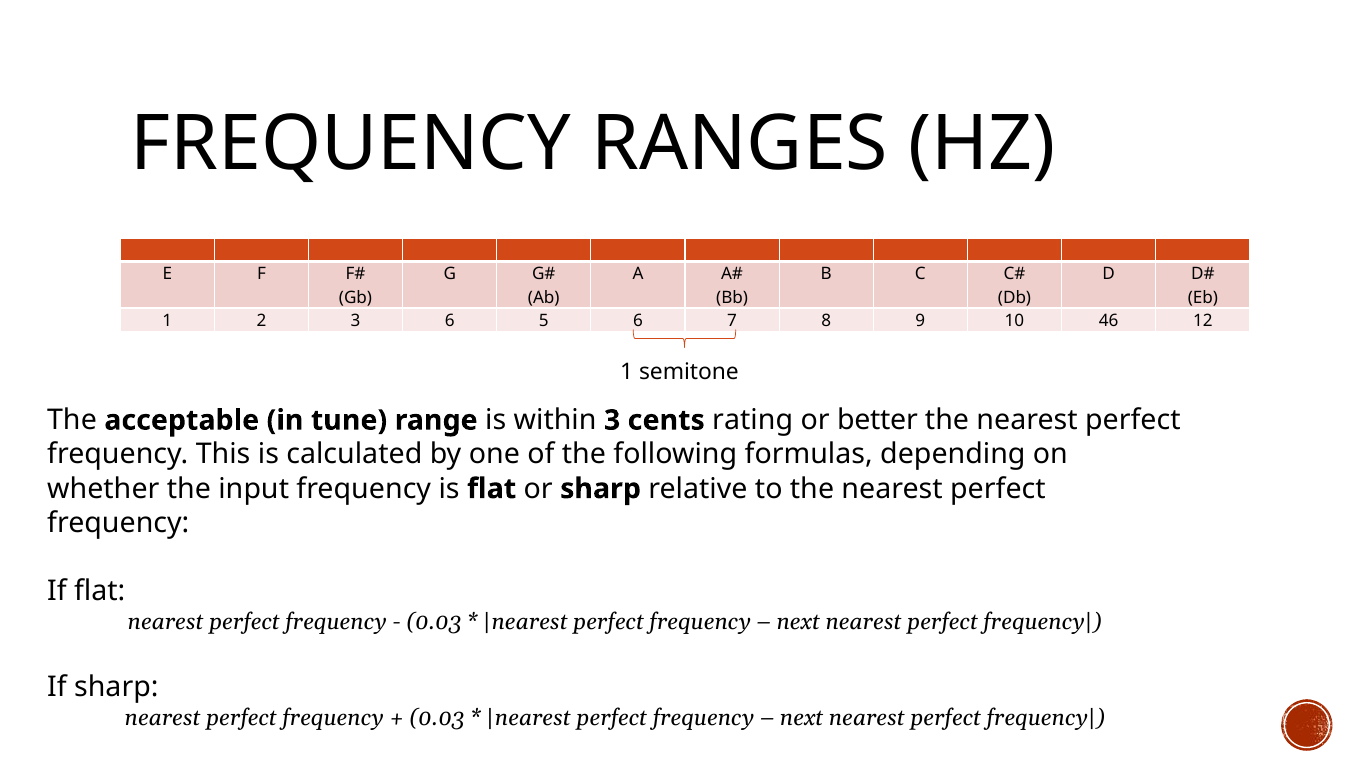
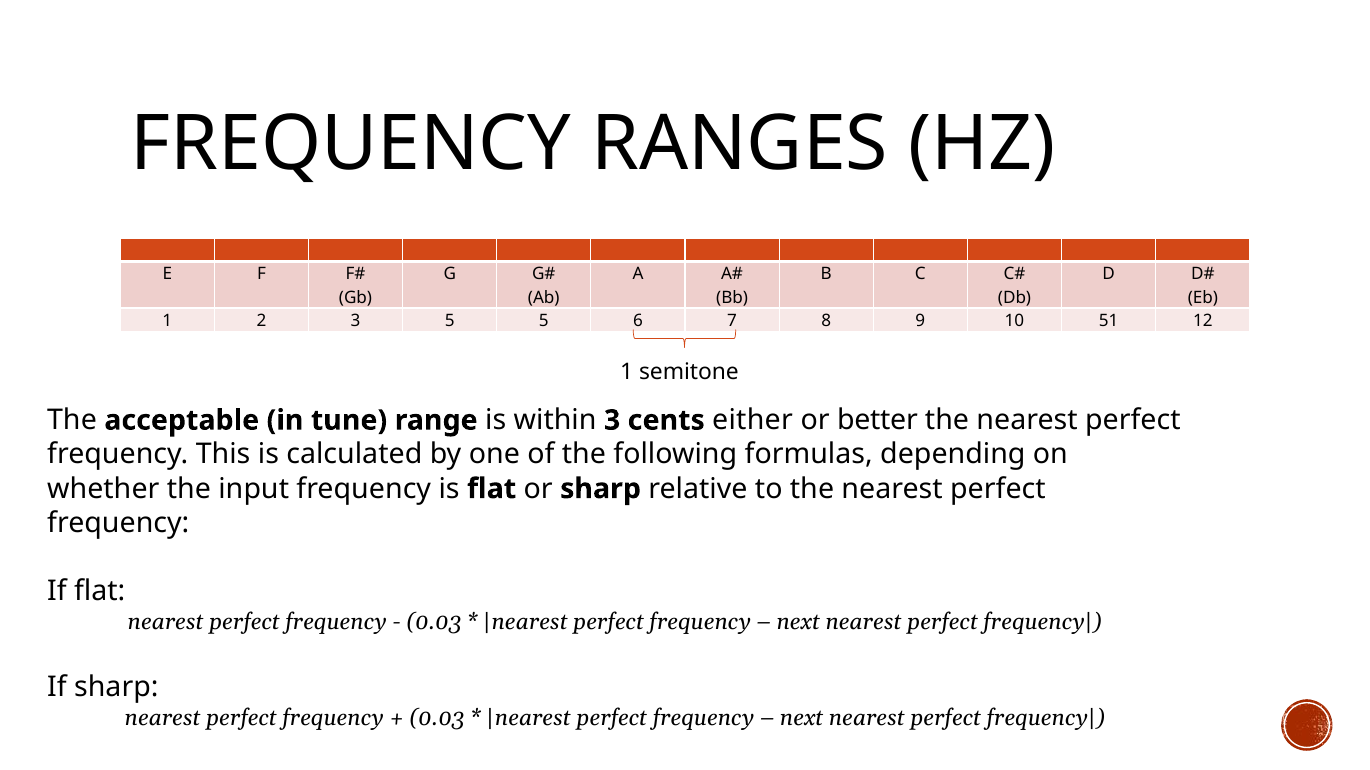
3 6: 6 -> 5 (450, 321)
46: 46 -> 51 (1109, 321)
rating: rating -> either (753, 421)
